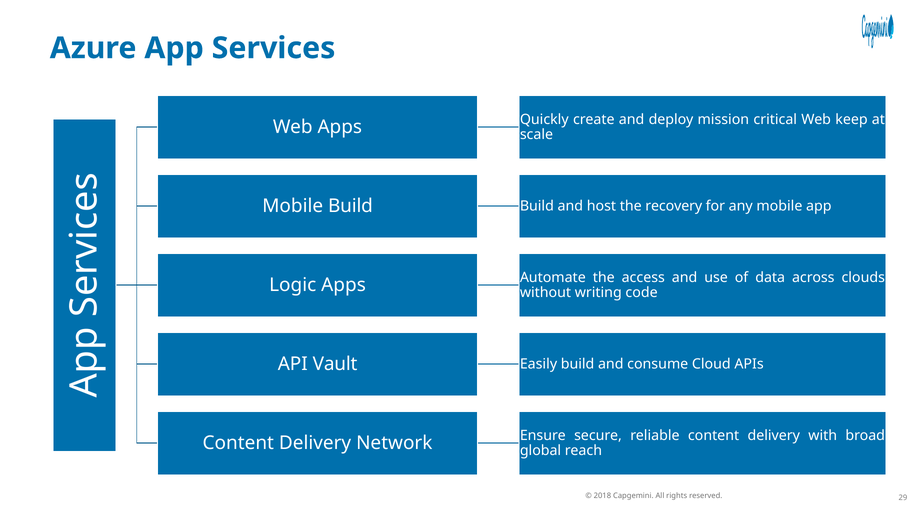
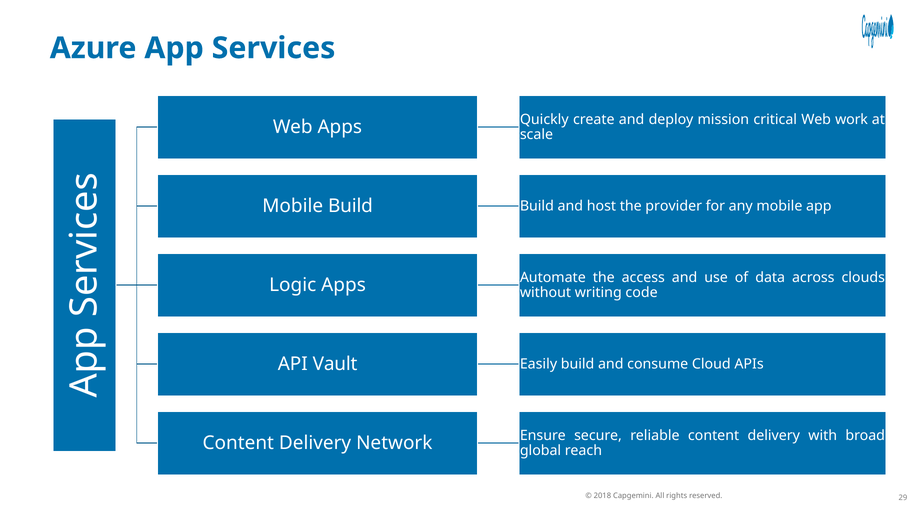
keep: keep -> work (852, 119)
recovery: recovery -> provider (674, 206)
